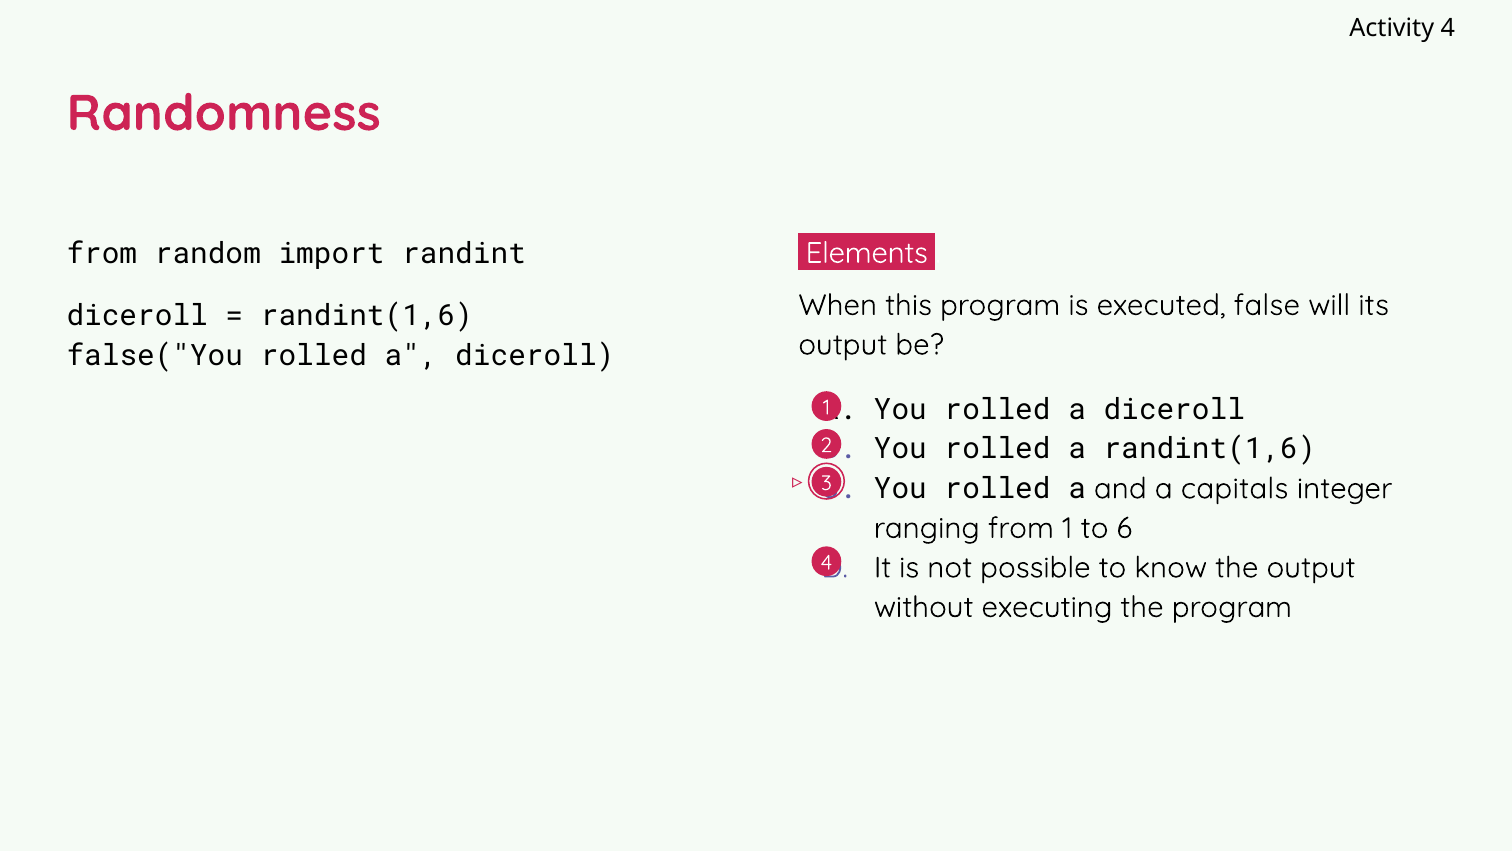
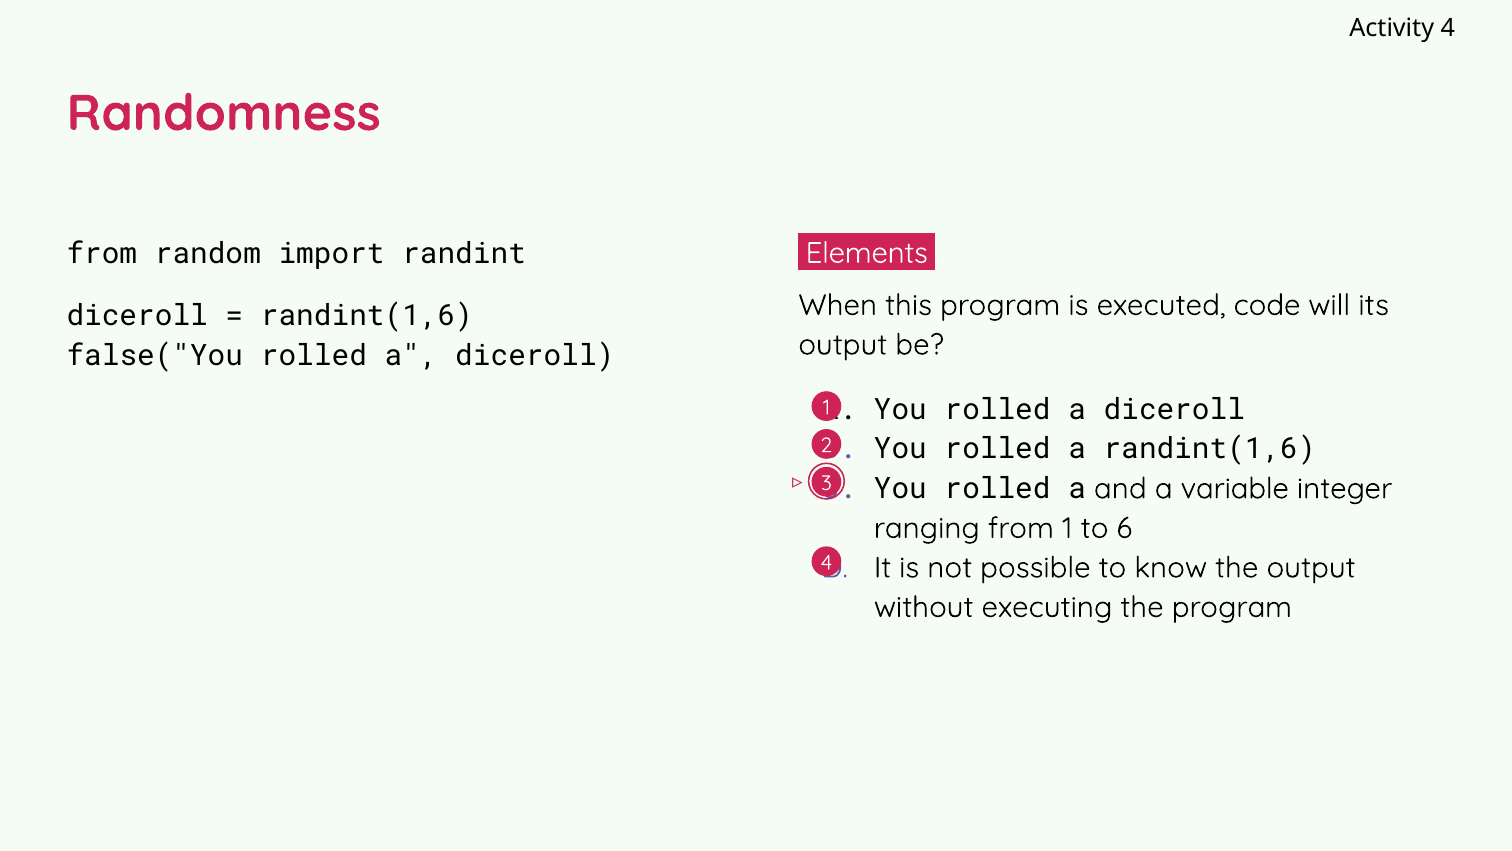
false: false -> code (1267, 305)
capitals: capitals -> variable (1235, 488)
